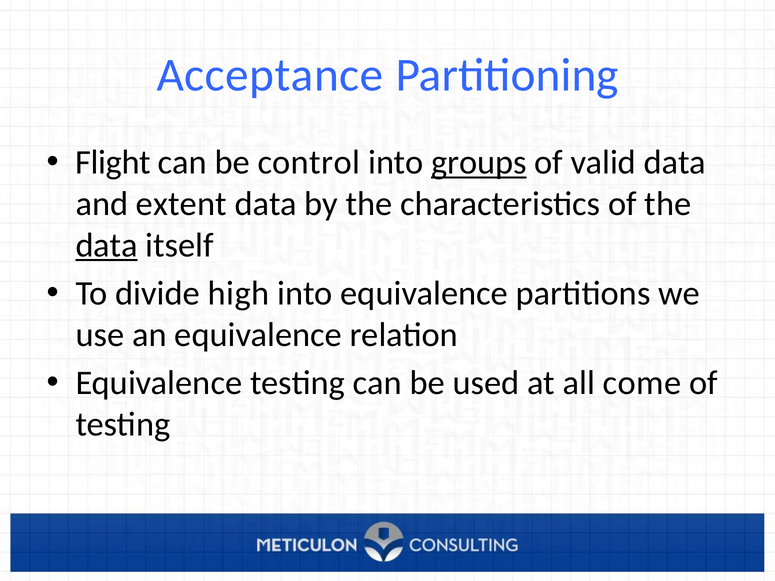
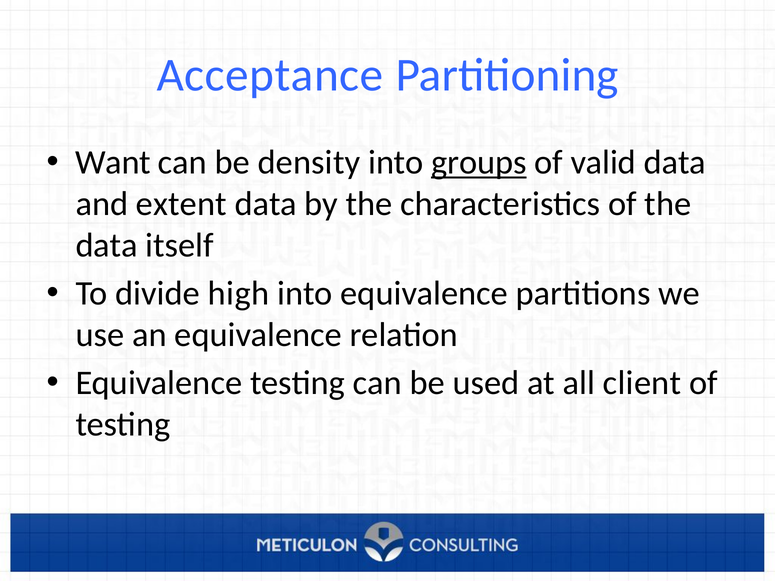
Flight: Flight -> Want (113, 163)
control: control -> density (309, 163)
data underline: present -> none (107, 245)
come: come -> client (642, 383)
